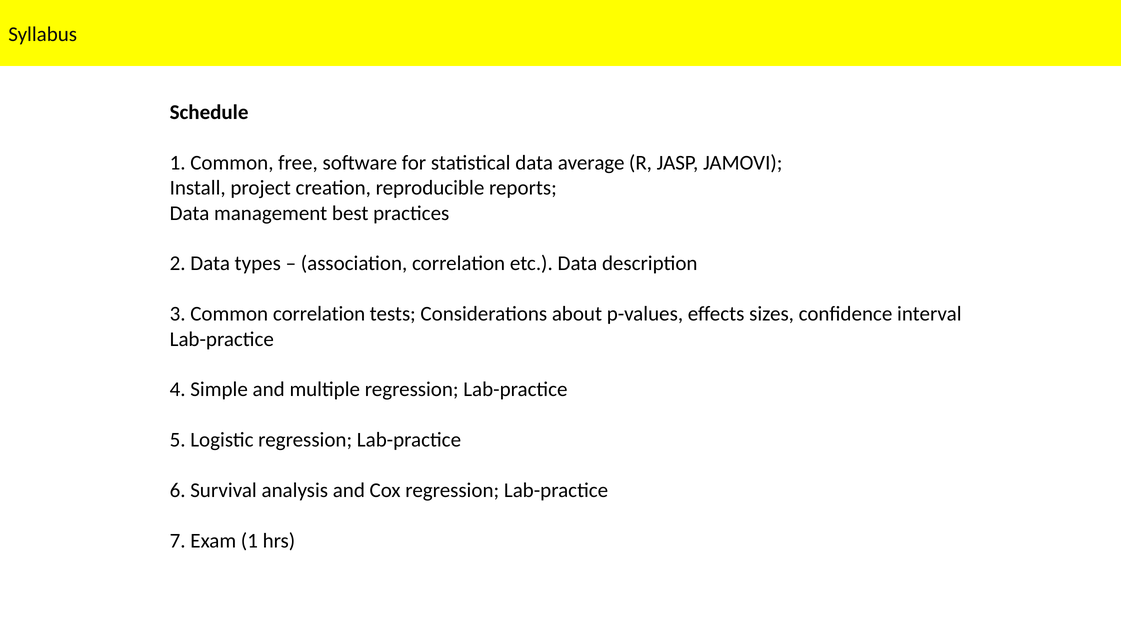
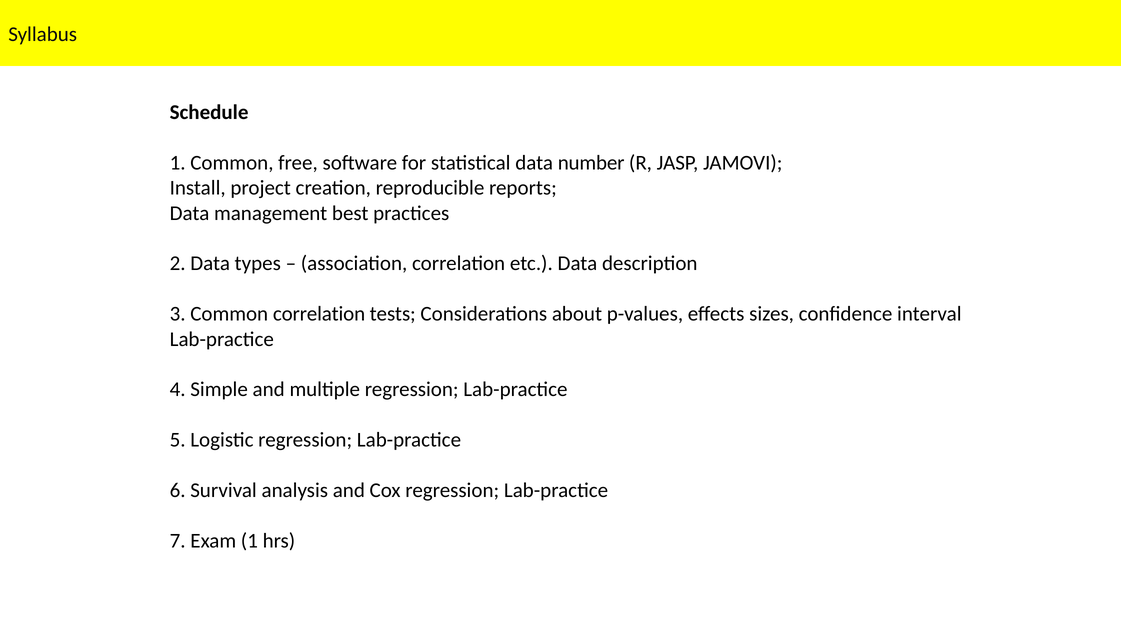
average: average -> number (591, 163)
